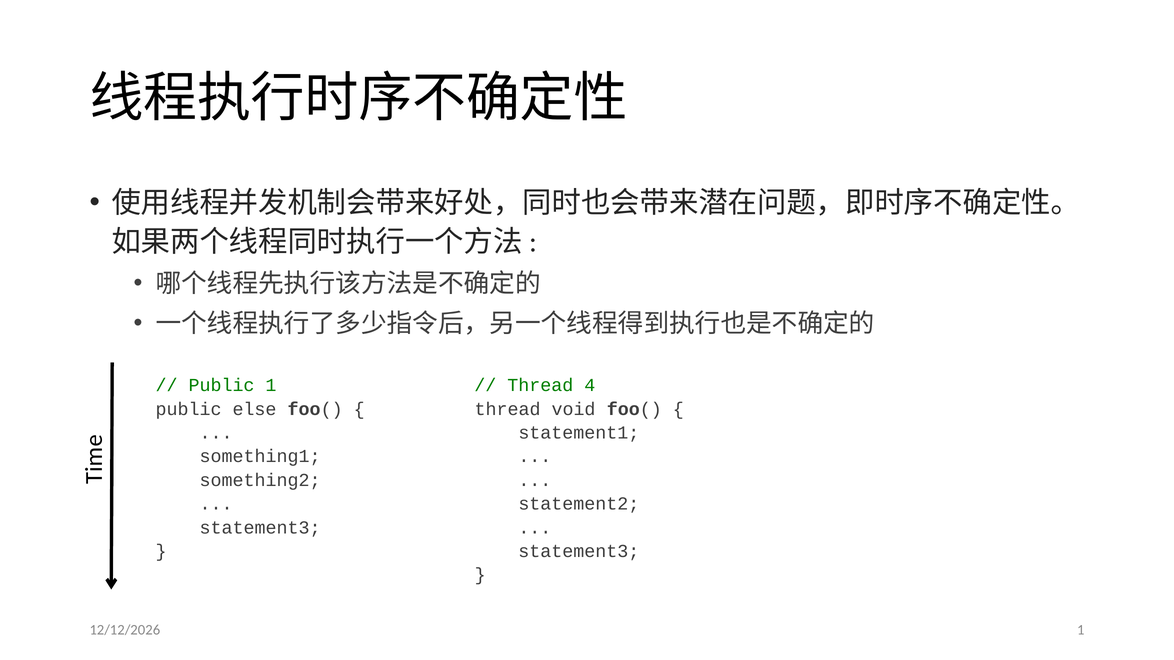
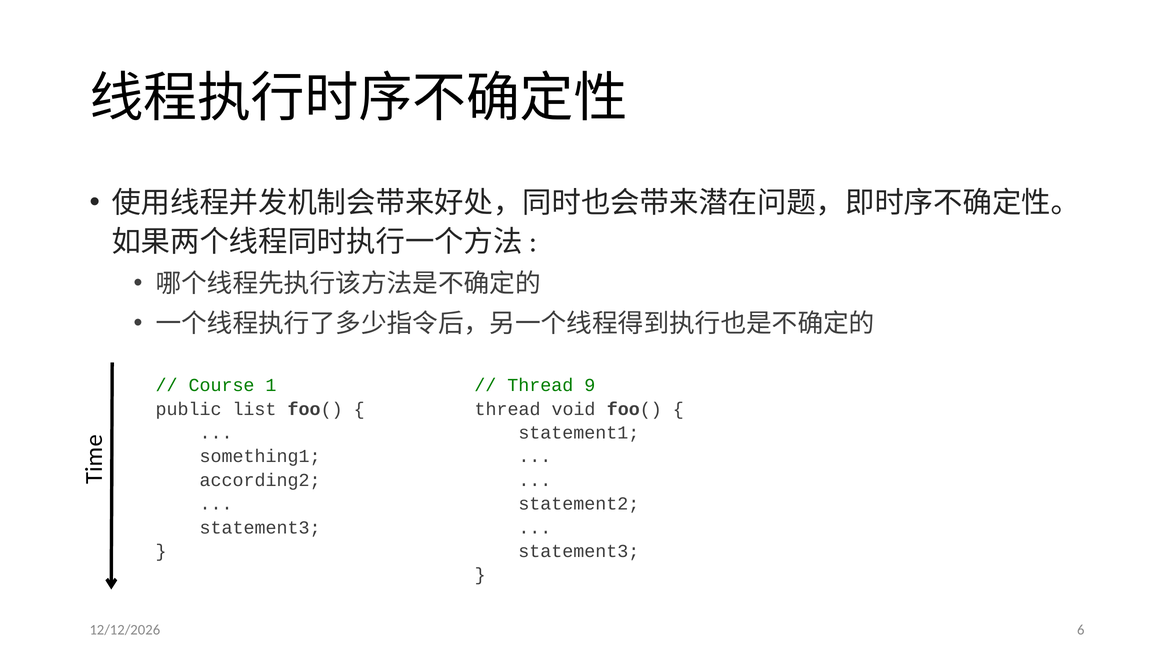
Public: Public -> Course (222, 386)
4: 4 -> 9 (590, 386)
else: else -> list (254, 409)
something2: something2 -> according2 (260, 480)
1: 1 -> 6 (1081, 631)
